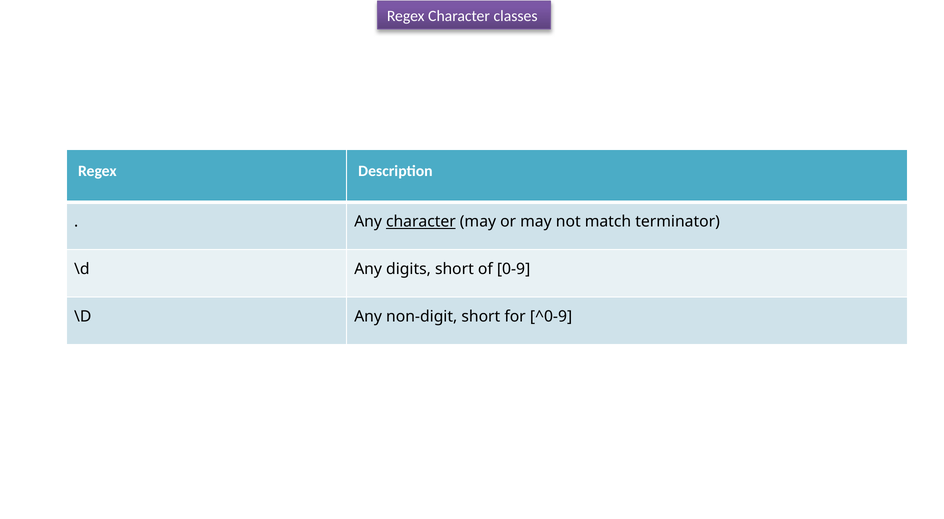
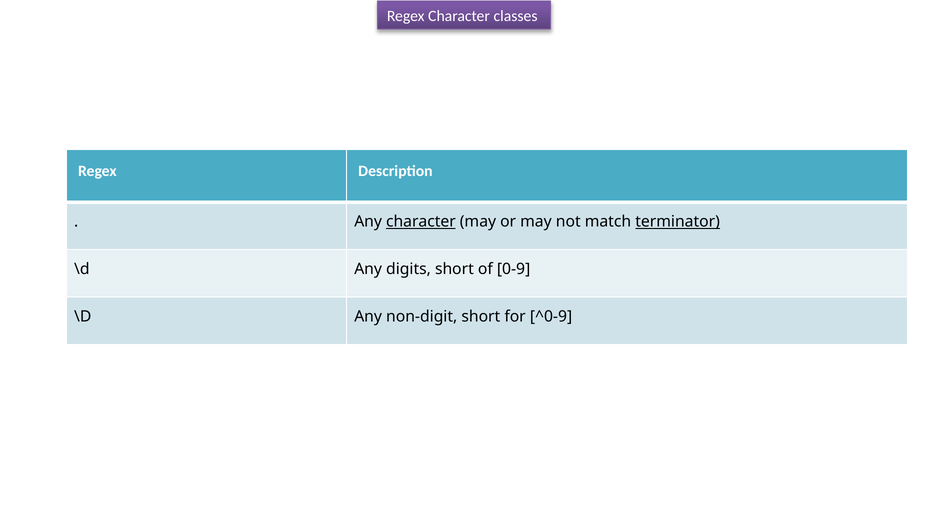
terminator underline: none -> present (678, 222)
